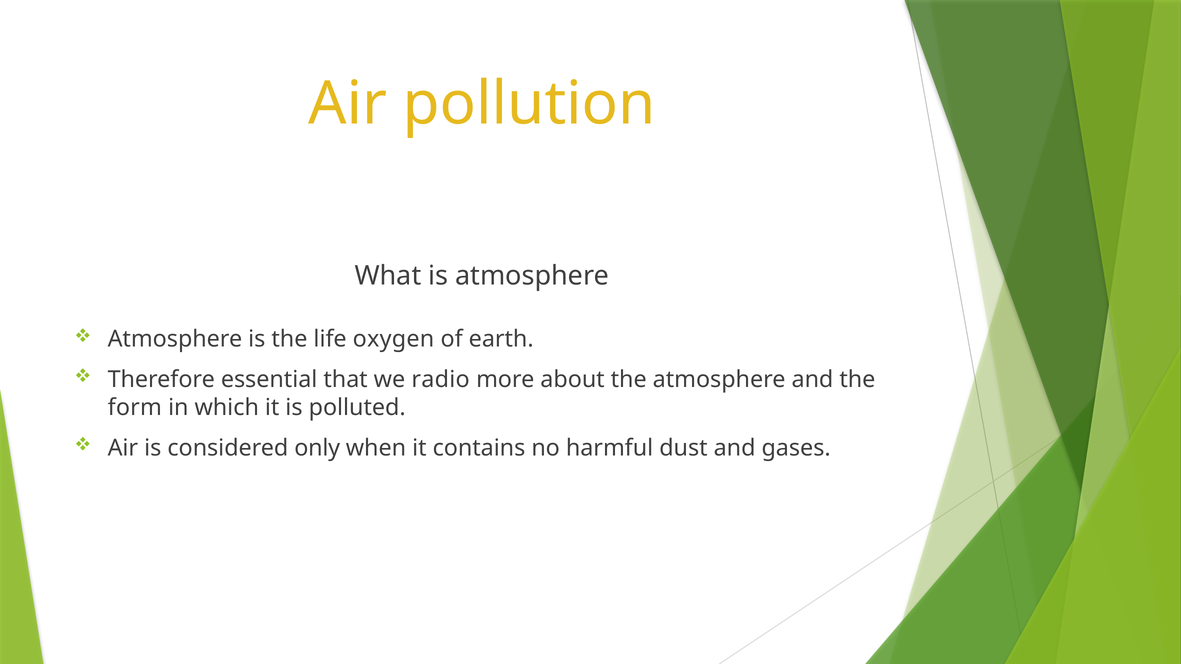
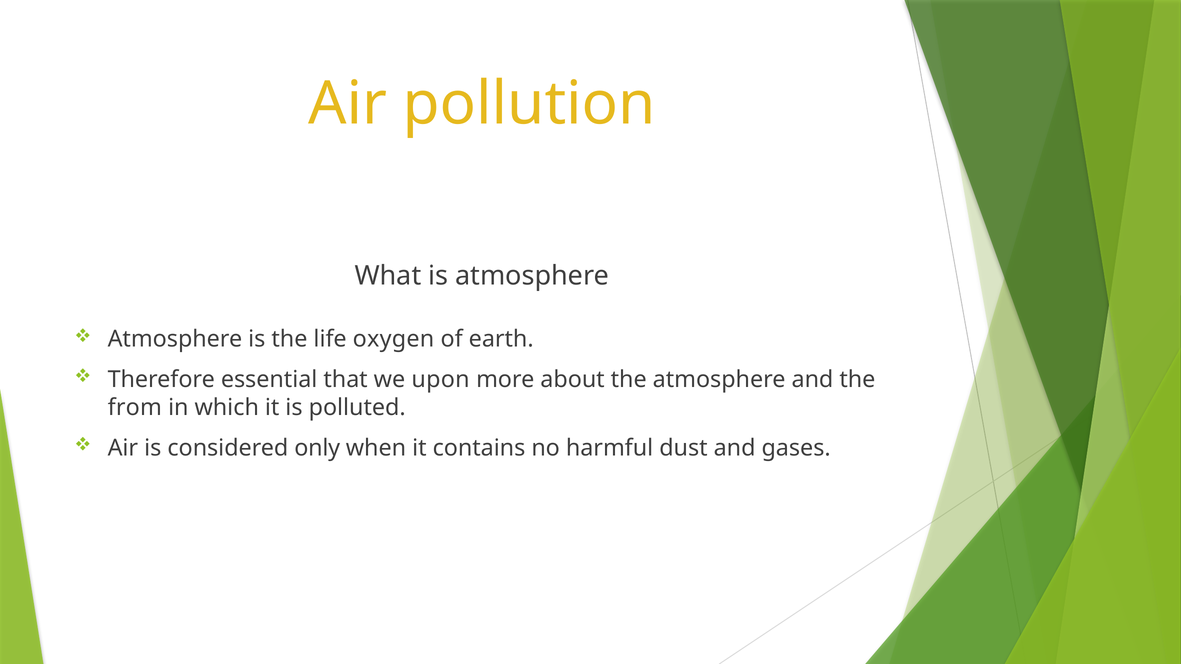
radio: radio -> upon (441, 380)
form: form -> from (135, 408)
